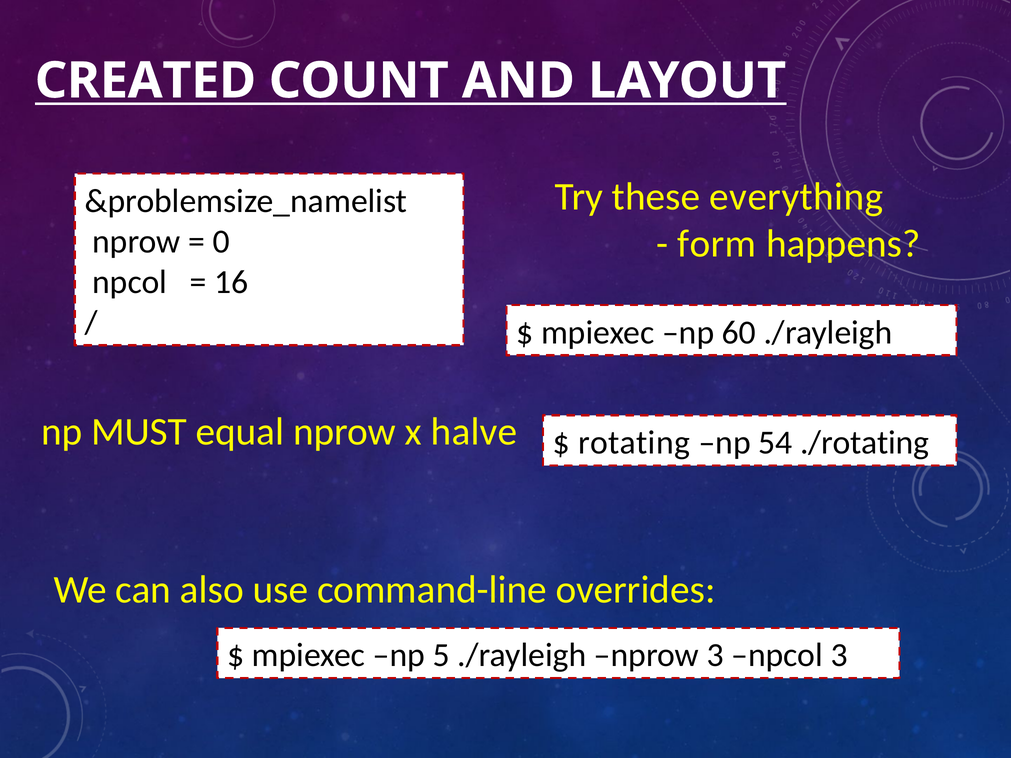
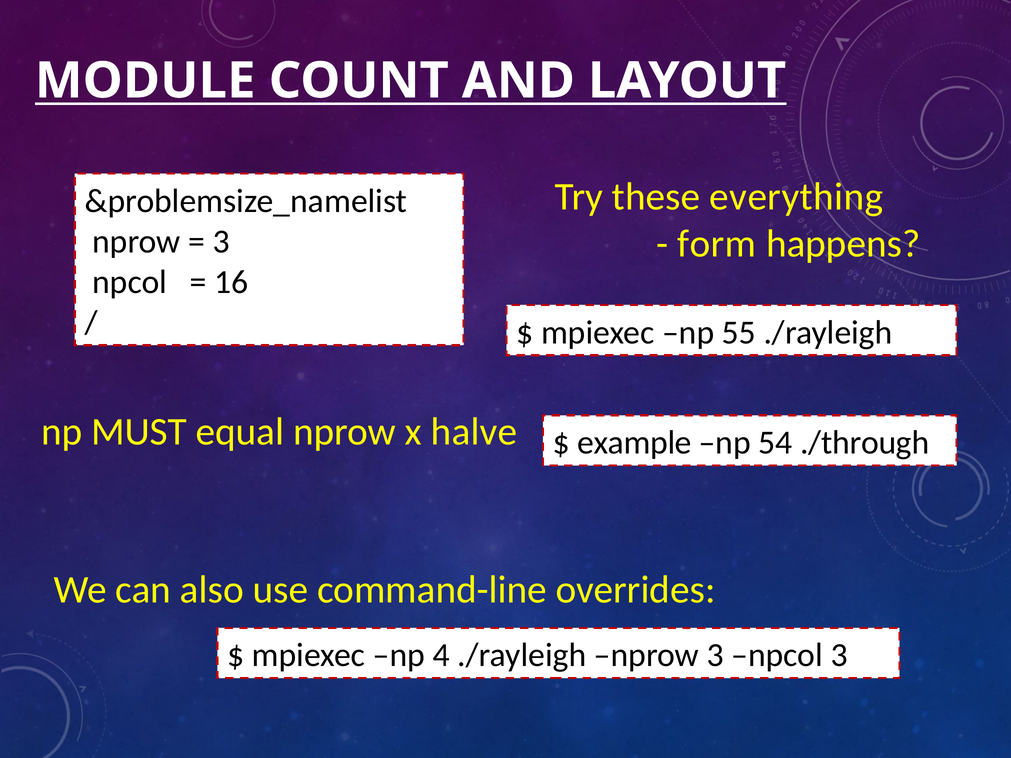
CREATED: CREATED -> MODULE (145, 81)
0: 0 -> 3 (221, 242)
60: 60 -> 55 (739, 333)
rotating: rotating -> example (634, 443)
./rotating: ./rotating -> ./through (865, 443)
5: 5 -> 4 (441, 656)
